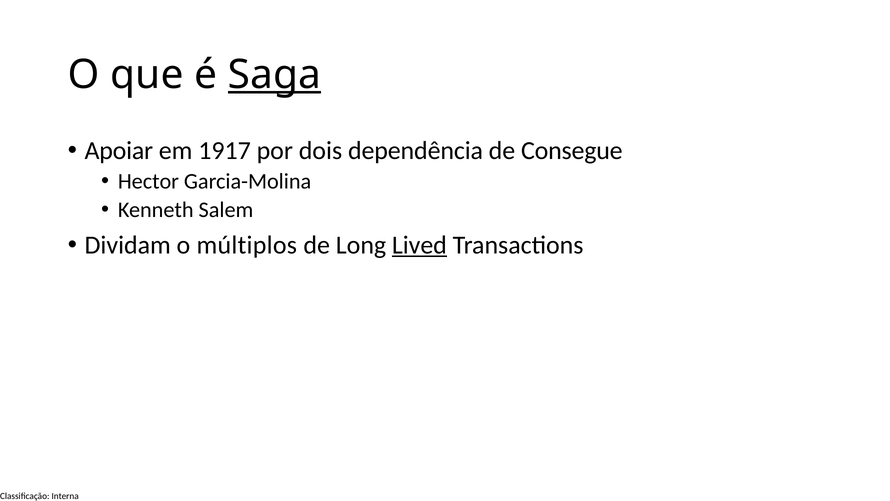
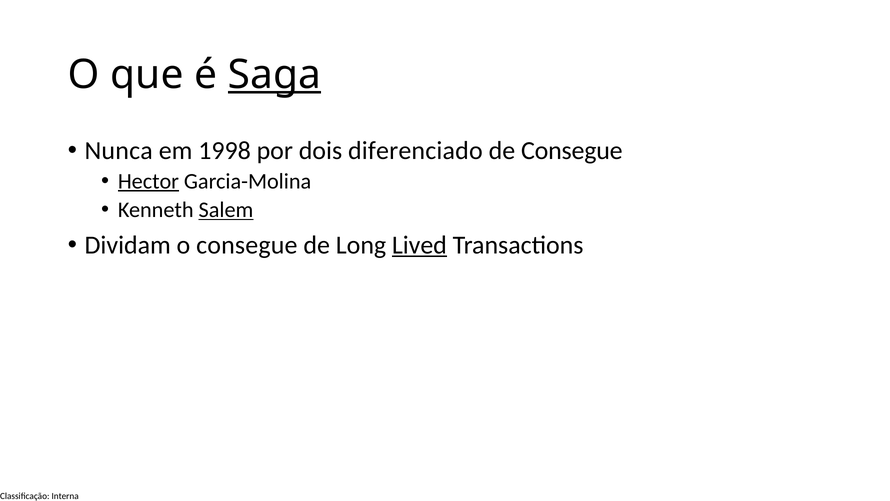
Apoiar: Apoiar -> Nunca (119, 150)
1917: 1917 -> 1998 (225, 150)
dependência: dependência -> diferenciado (415, 150)
Hector underline: none -> present (148, 181)
Salem underline: none -> present (226, 210)
o múltiplos: múltiplos -> consegue (247, 245)
